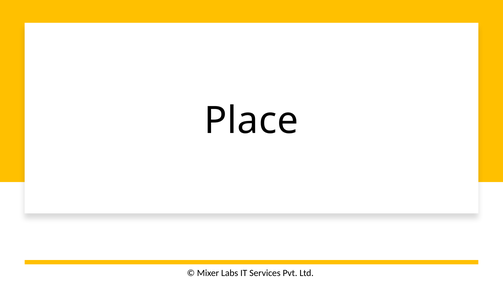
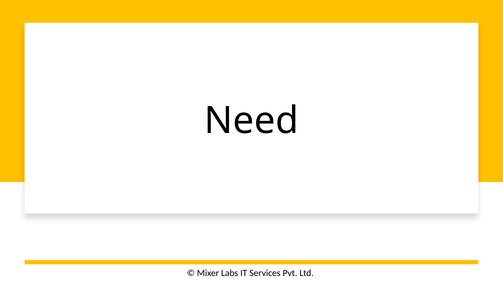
Place: Place -> Need (251, 121)
